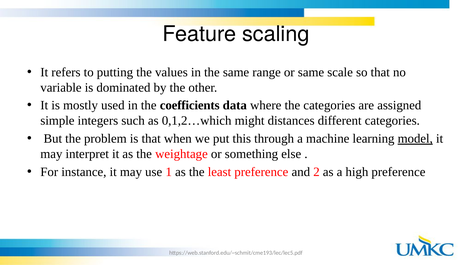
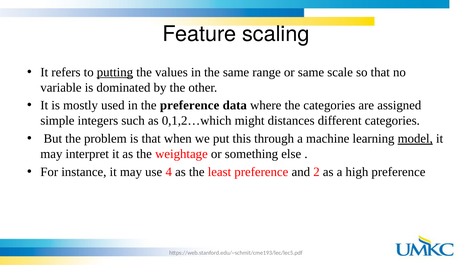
putting underline: none -> present (115, 72)
the coefficients: coefficients -> preference (190, 106)
1: 1 -> 4 (169, 172)
